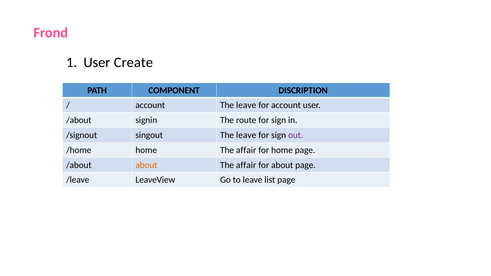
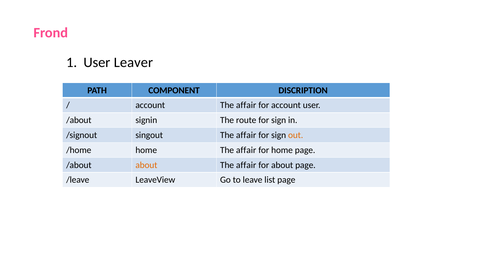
Create: Create -> Leaver (133, 63)
account The leave: leave -> affair (246, 105)
singout The leave: leave -> affair (246, 135)
out colour: purple -> orange (296, 135)
